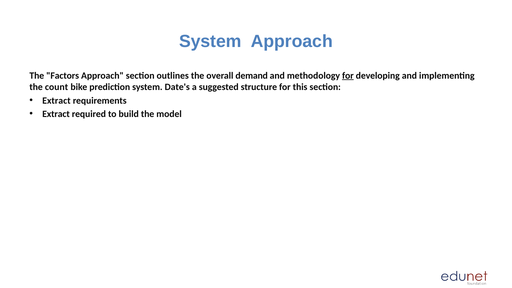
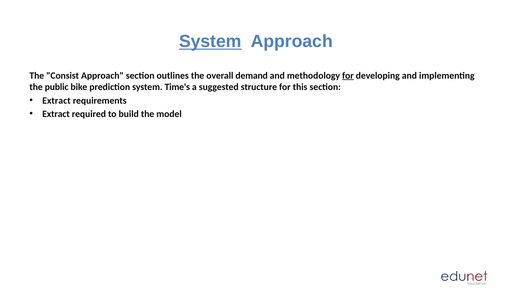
System underline: none -> present (210, 42)
Factors: Factors -> Consist (63, 76)
count: count -> public (57, 87)
Date's: Date's -> Time's (177, 87)
